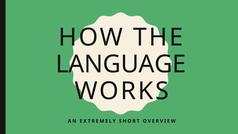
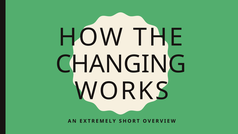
LANGUAGE: LANGUAGE -> CHANGING (121, 64)
